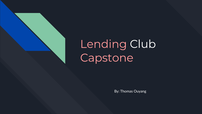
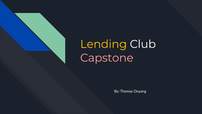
Lending colour: pink -> yellow (104, 44)
